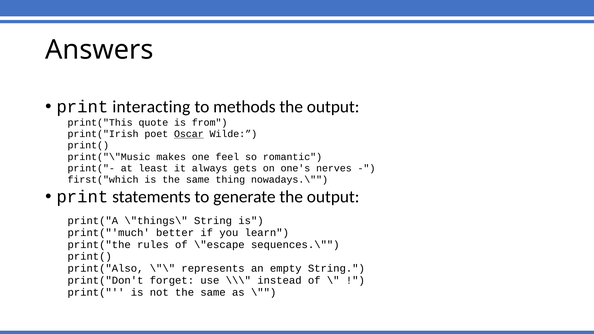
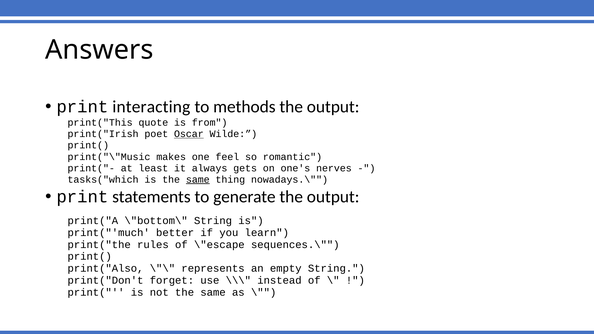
first("which: first("which -> tasks("which (103, 180)
same underline: none -> present (198, 180)
\"things\: \"things\ -> \"bottom\ (156, 221)
